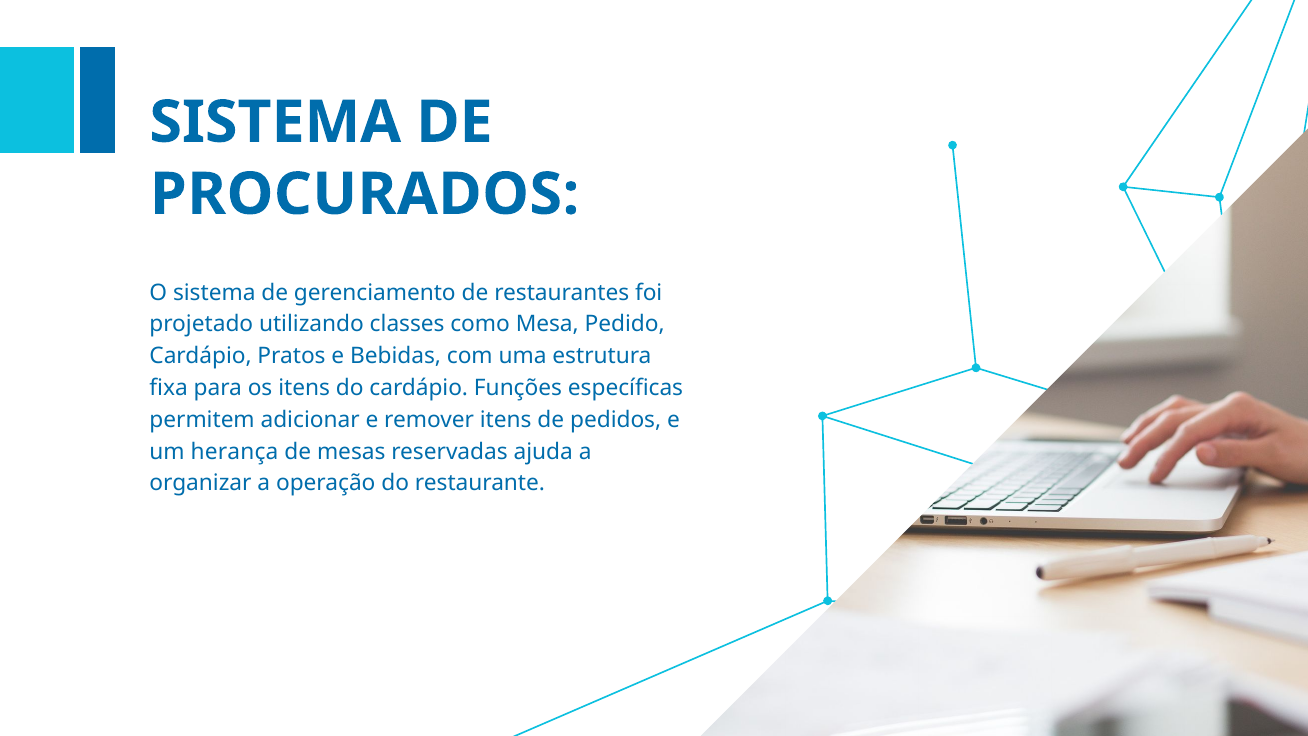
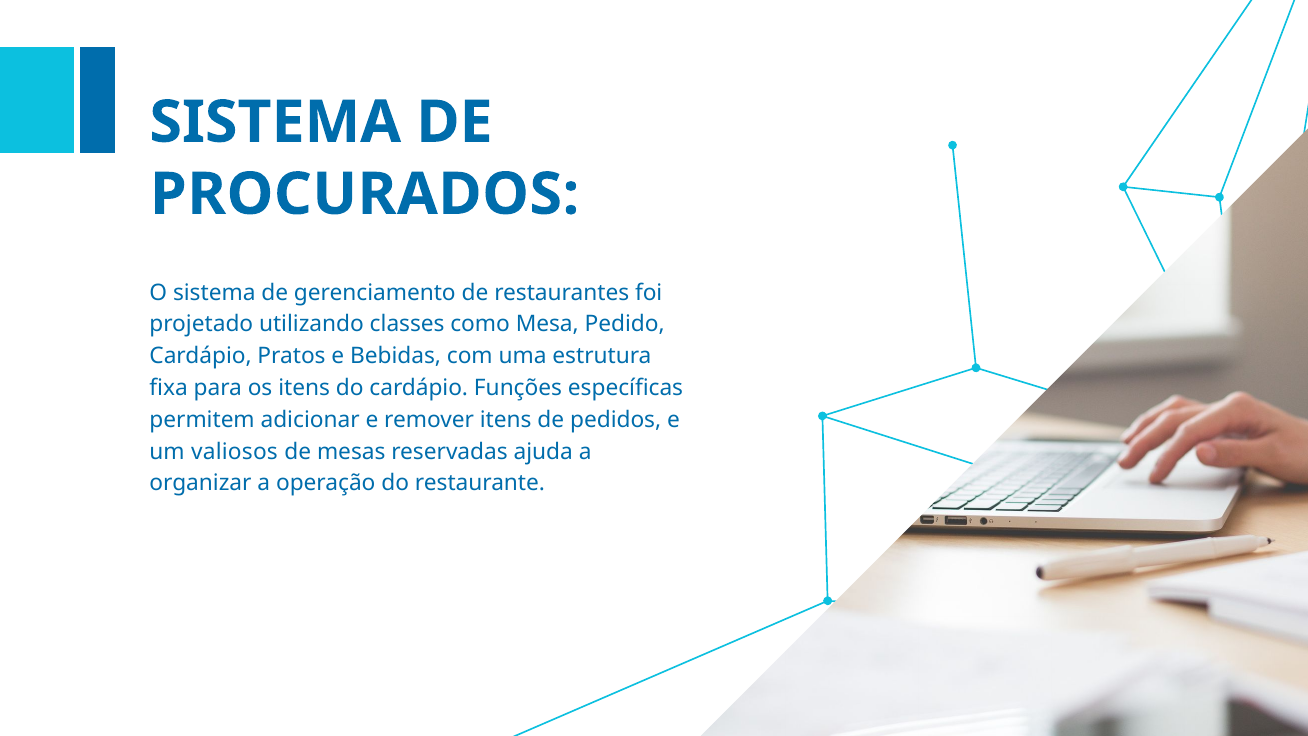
herança: herança -> valiosos (234, 451)
